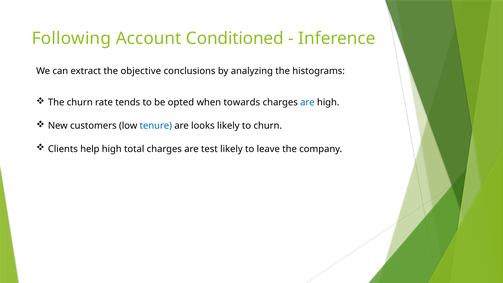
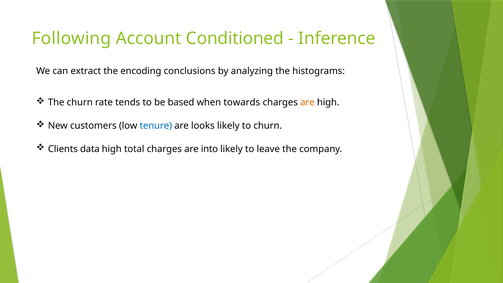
objective: objective -> encoding (141, 71)
opted: opted -> based (181, 102)
are colour: blue -> orange (307, 102)
help: help -> data (90, 149)
test: test -> into (209, 149)
